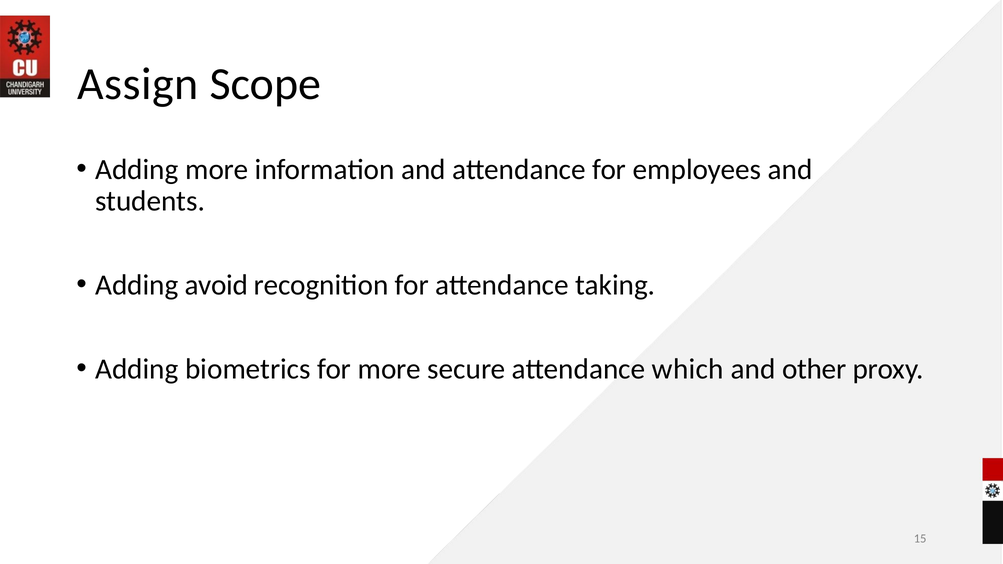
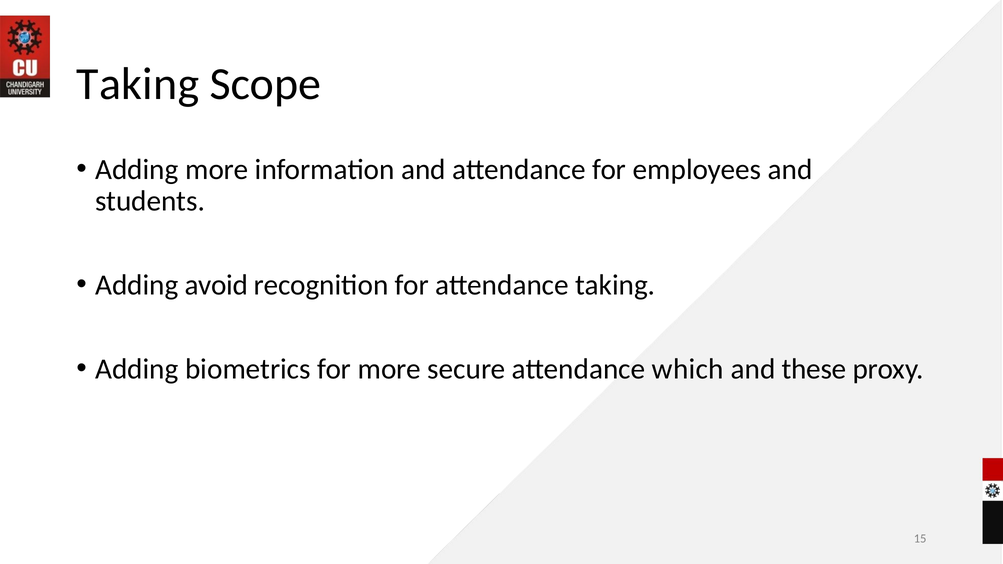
Assign: Assign -> Taking (138, 84)
other: other -> these (814, 369)
